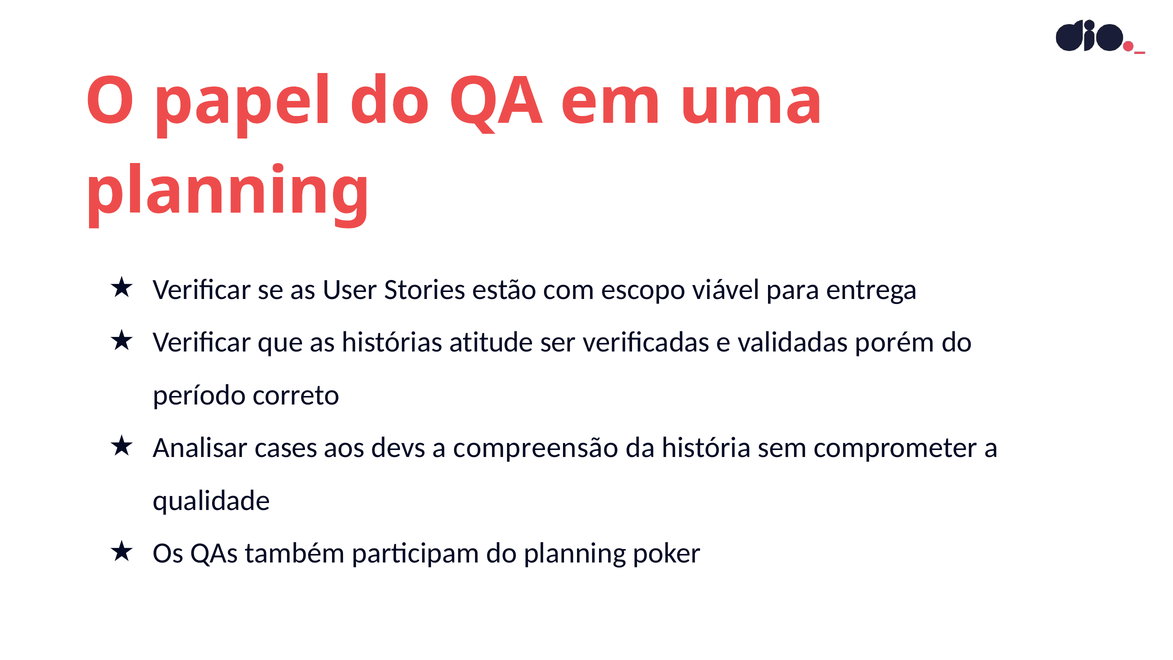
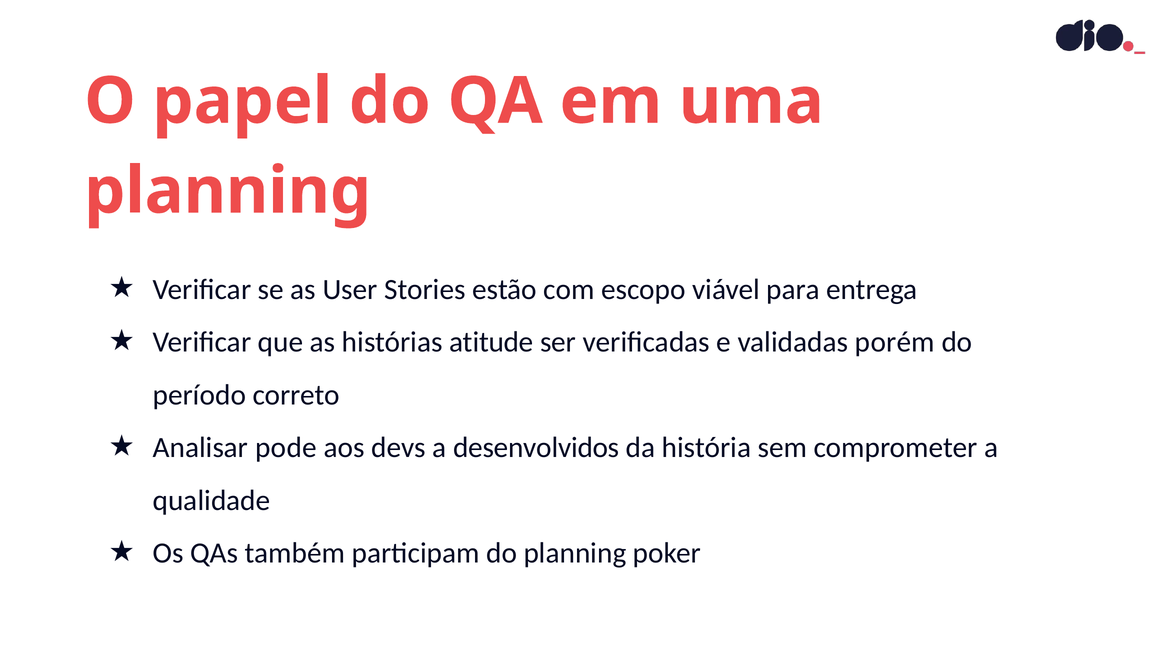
cases: cases -> pode (286, 448)
compreensão: compreensão -> desenvolvidos (536, 448)
